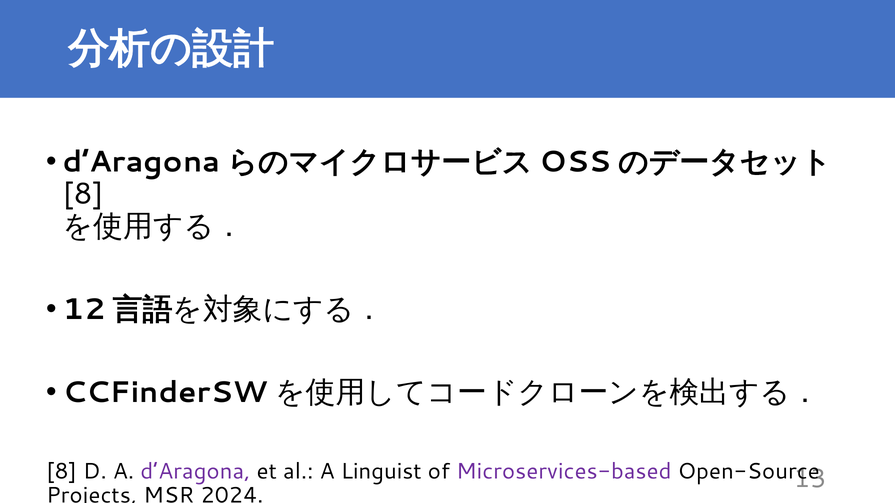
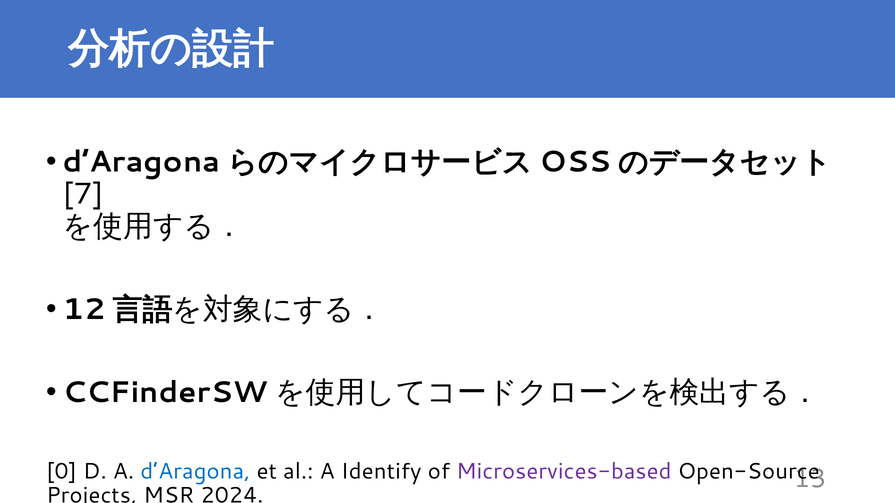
8: 8 -> 7 (83, 194)
8: 8 -> 0 (62, 472)
d’Aragona colour: purple -> blue (195, 472)
Linguist: Linguist -> Identify (381, 472)
